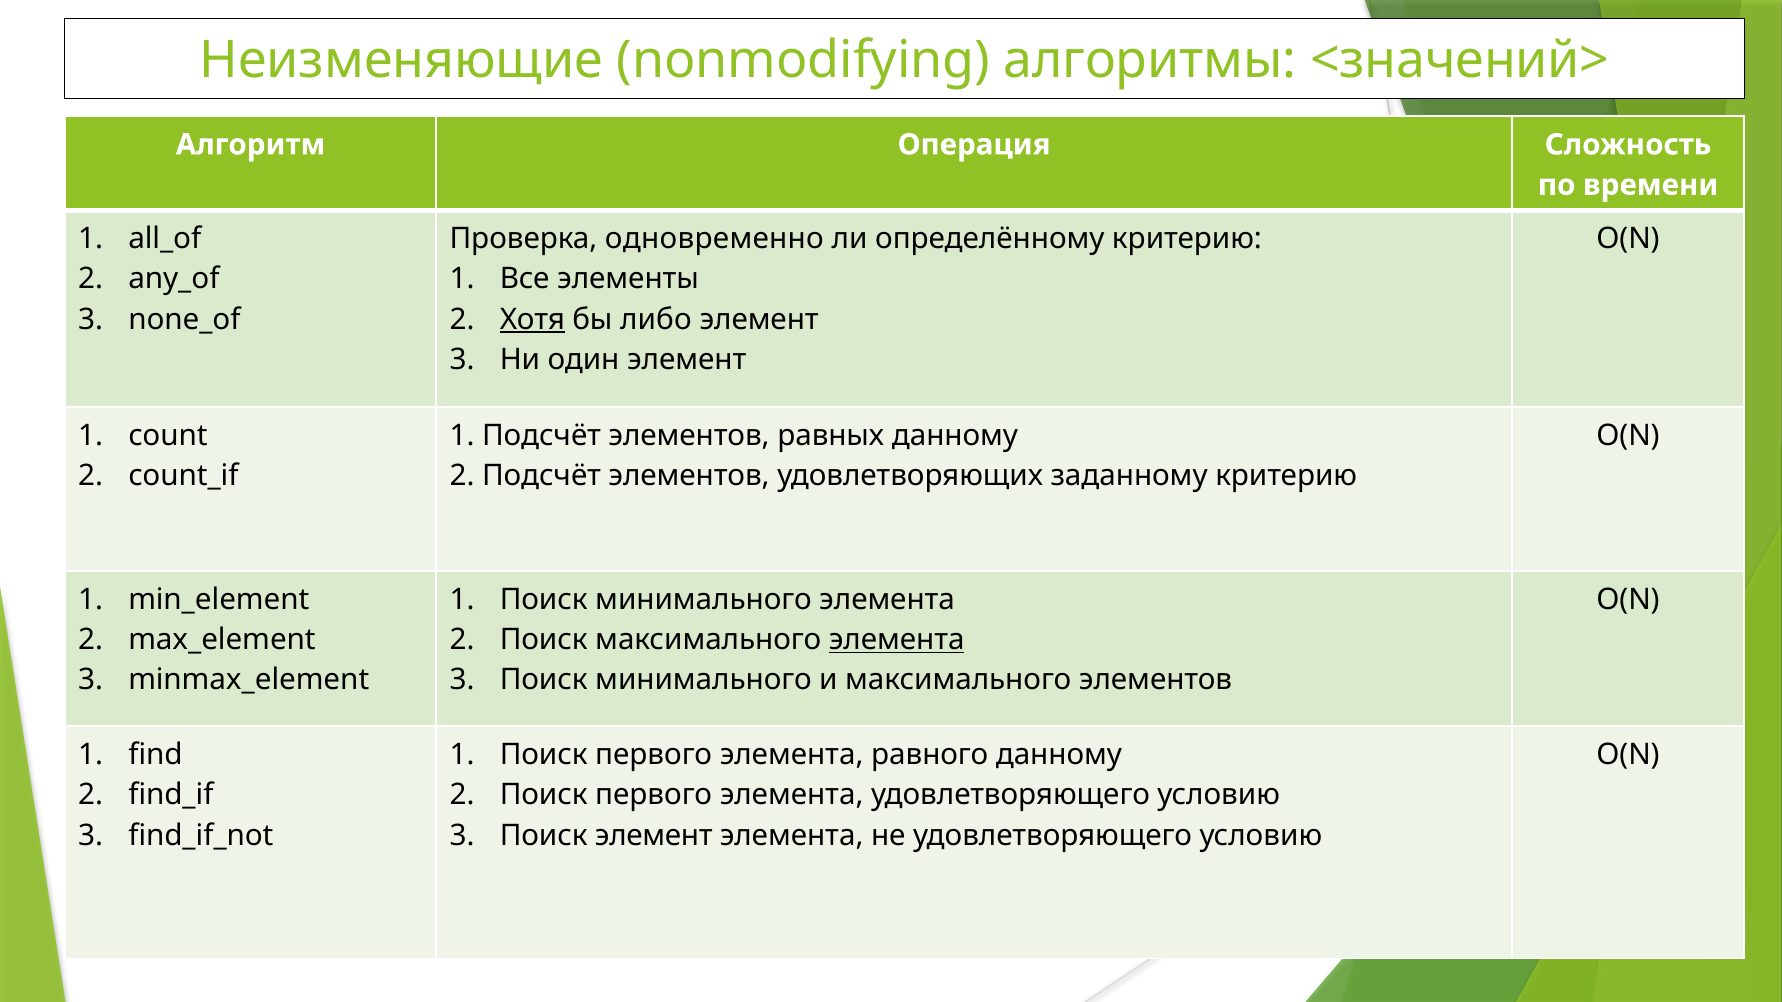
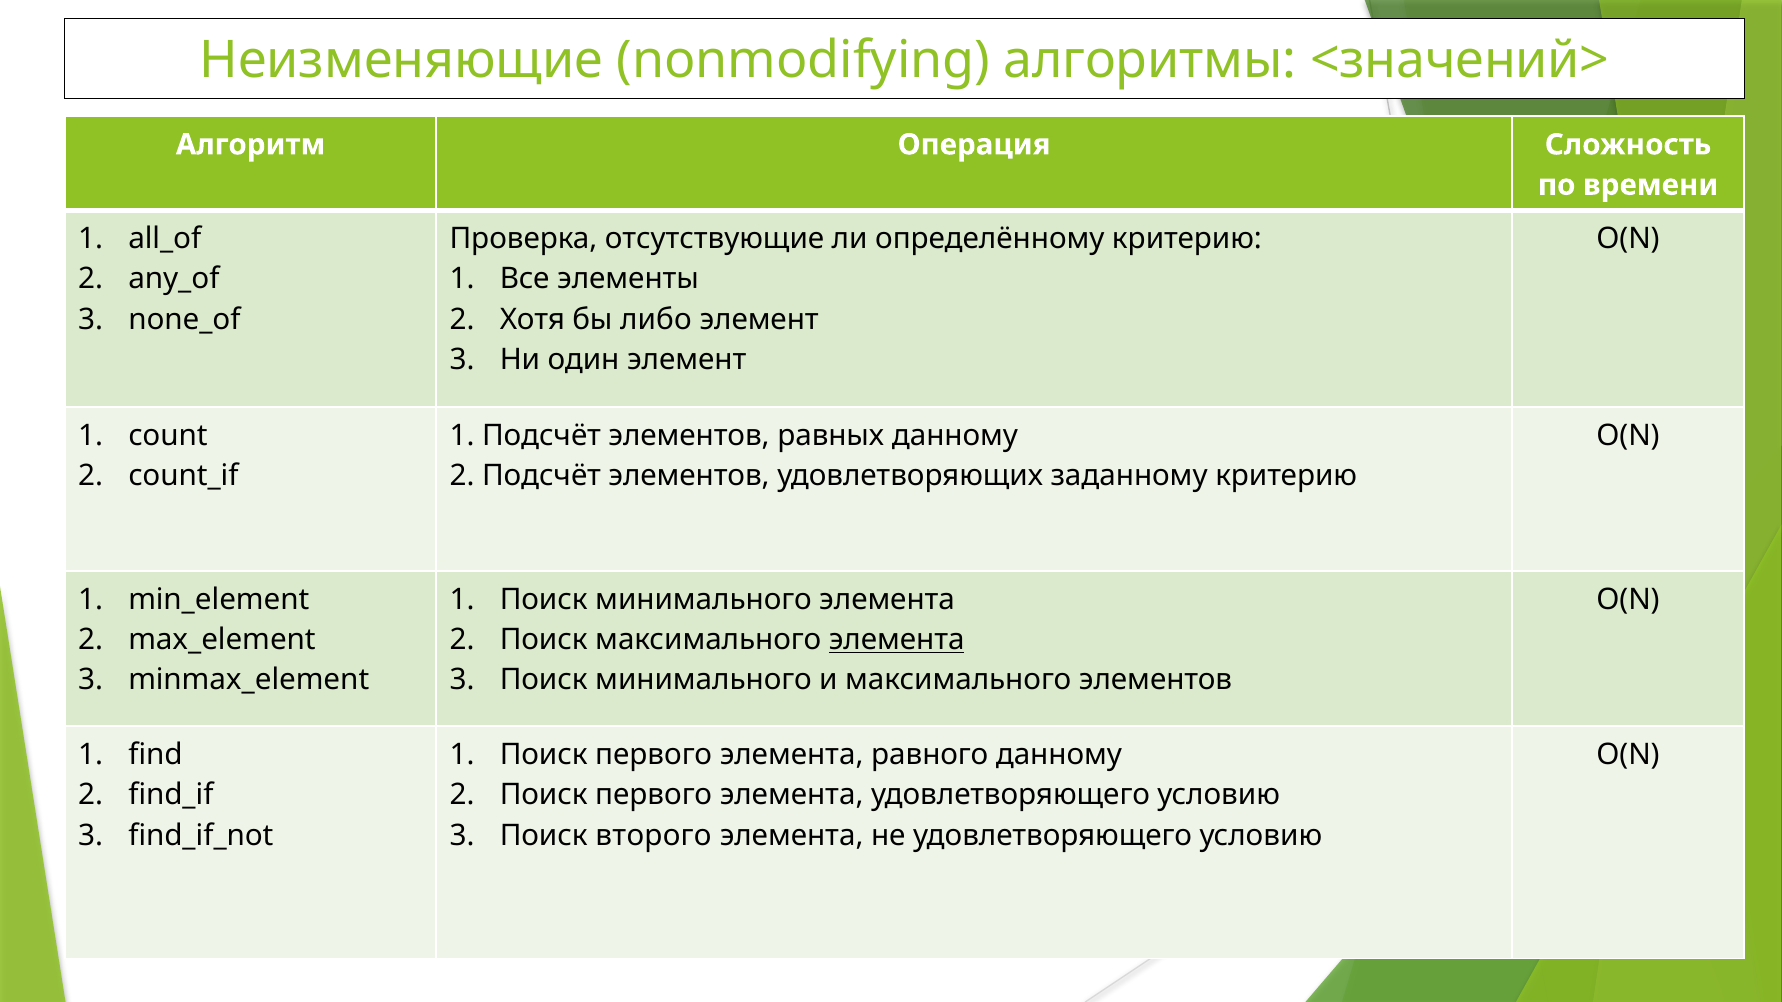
одновременно: одновременно -> отсутствующие (715, 239)
Хотя underline: present -> none (532, 319)
Поиск элемент: элемент -> второго (653, 836)
